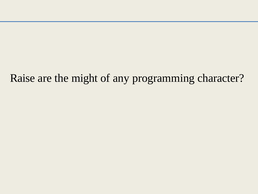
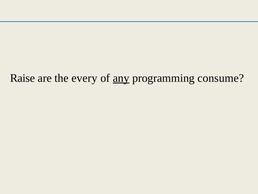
might: might -> every (84, 78)
any underline: none -> present (121, 78)
character: character -> consume (221, 78)
